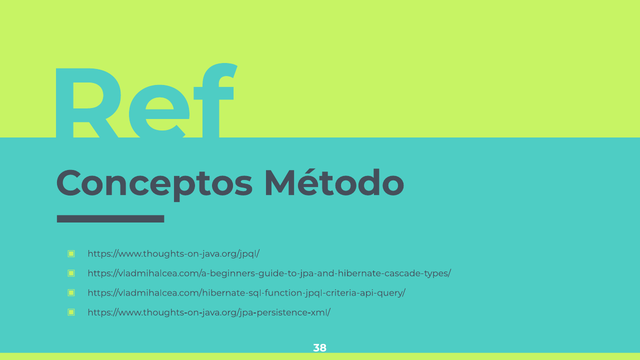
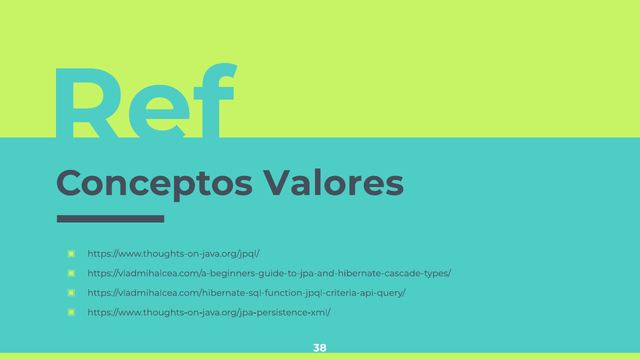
Método: Método -> Valores (334, 183)
